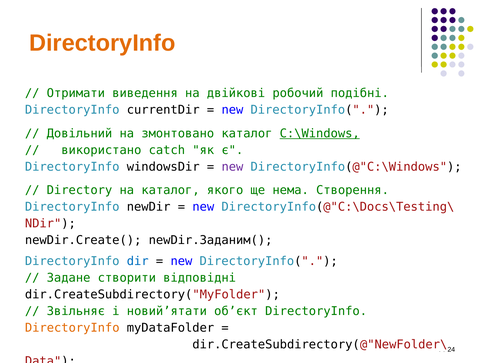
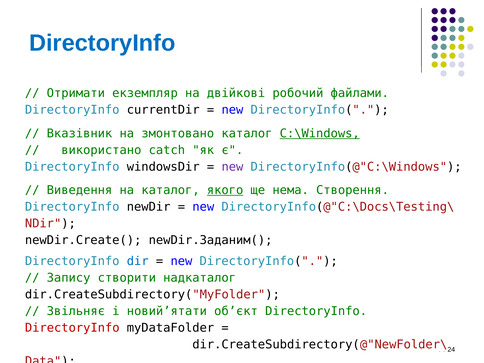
DirectoryInfo colour: orange -> blue (102, 43)
виведення: виведення -> екземпляр (145, 93)
подібні: подібні -> файлами (360, 93)
Довільний: Довільний -> Вказівник (79, 133)
Directory: Directory -> Виведення (79, 190)
якого underline: none -> present (225, 190)
Задане: Задане -> Запису (69, 278)
відповідні: відповідні -> надкаталог (200, 278)
DirectoryInfo colour: orange -> red (72, 328)
